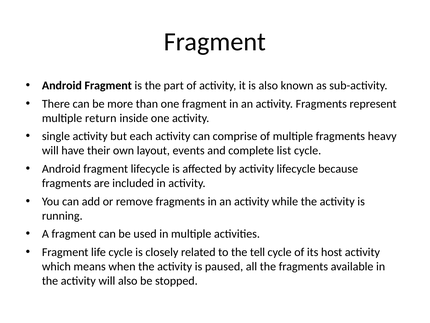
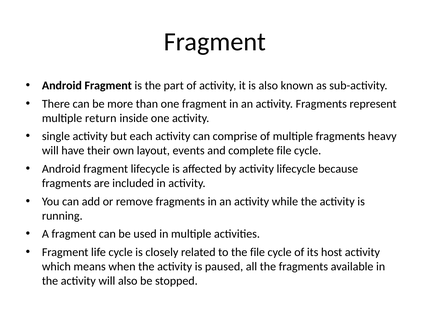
complete list: list -> file (284, 150)
the tell: tell -> file (257, 252)
